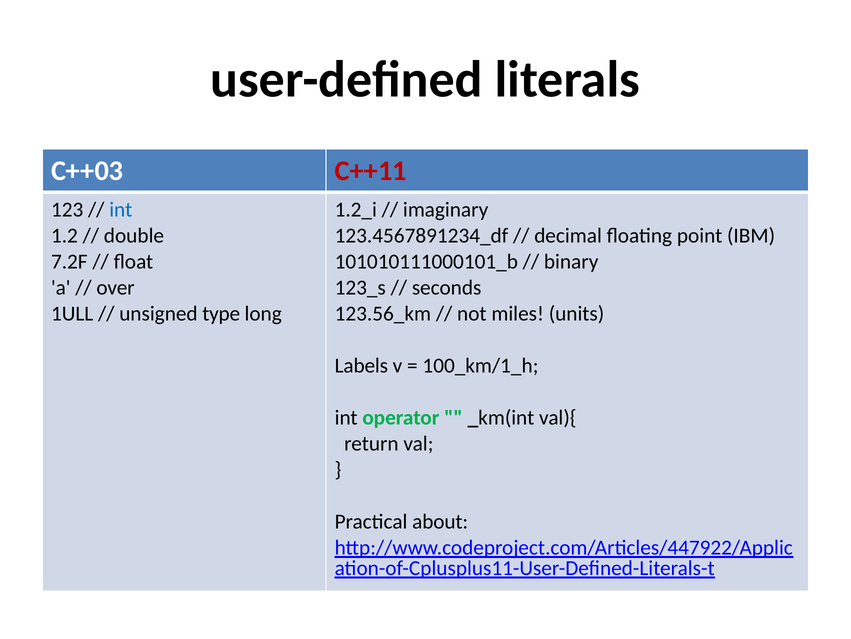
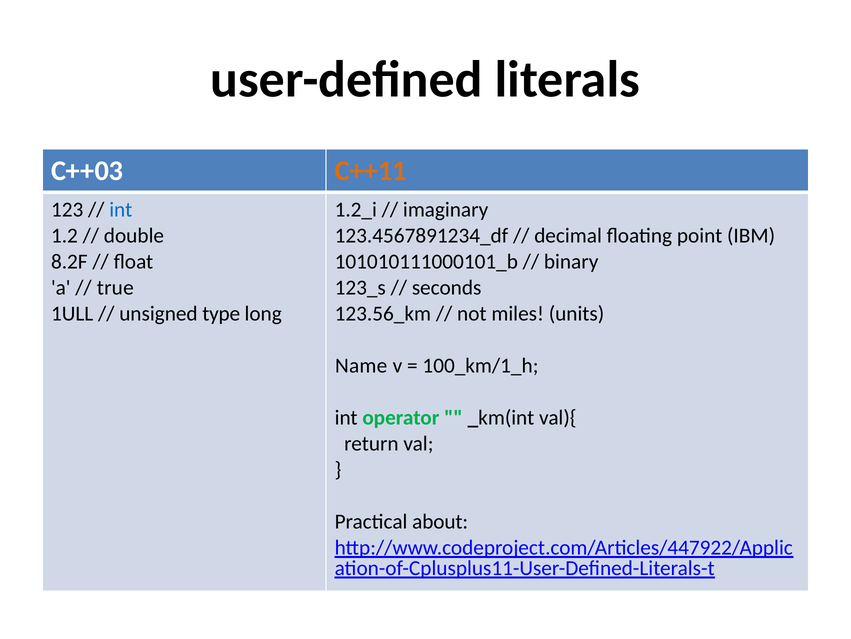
C++11 colour: red -> orange (371, 171)
7.2F: 7.2F -> 8.2F (69, 262)
over: over -> true (115, 287)
Labels: Labels -> Name (361, 365)
